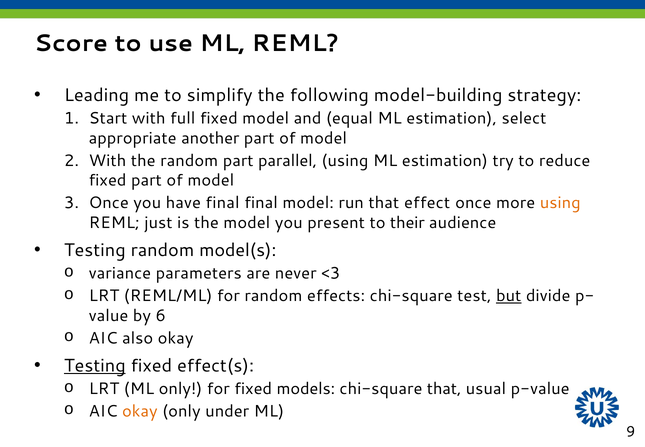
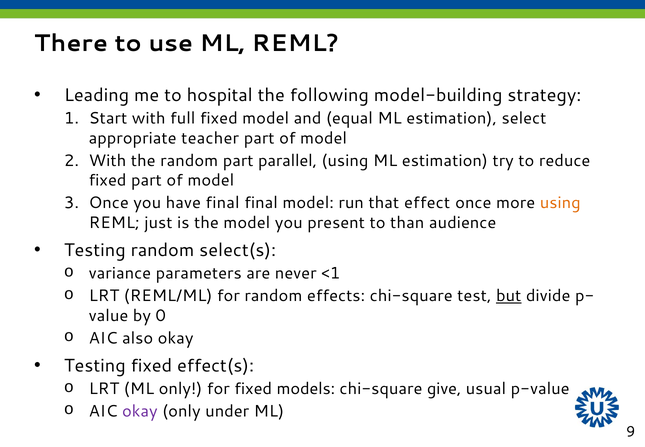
Score: Score -> There (71, 43)
simplify: simplify -> hospital (220, 95)
another: another -> teacher (210, 138)
their: their -> than (407, 223)
model(s: model(s -> select(s (238, 250)
<3: <3 -> <1 (331, 273)
6: 6 -> 0 (161, 315)
Testing underline: present -> none (95, 365)
chi-square that: that -> give (444, 388)
okay colour: orange -> purple (140, 411)
